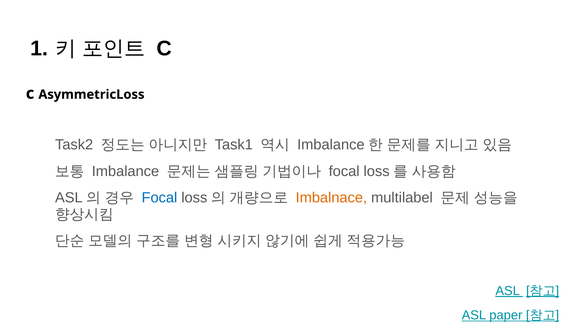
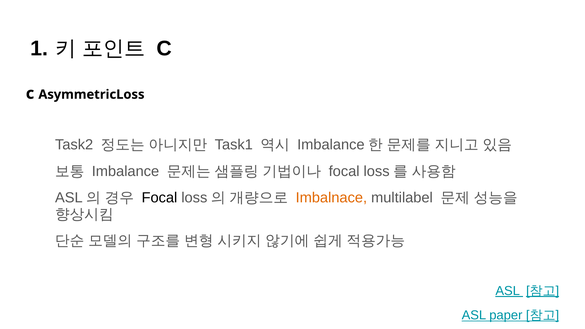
Focal colour: blue -> black (159, 198)
